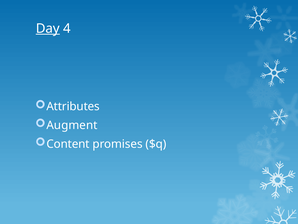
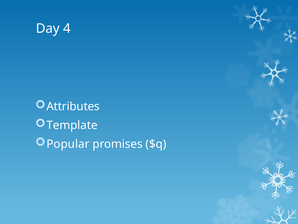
Day underline: present -> none (48, 28)
Augment: Augment -> Template (72, 125)
Content: Content -> Popular (68, 144)
